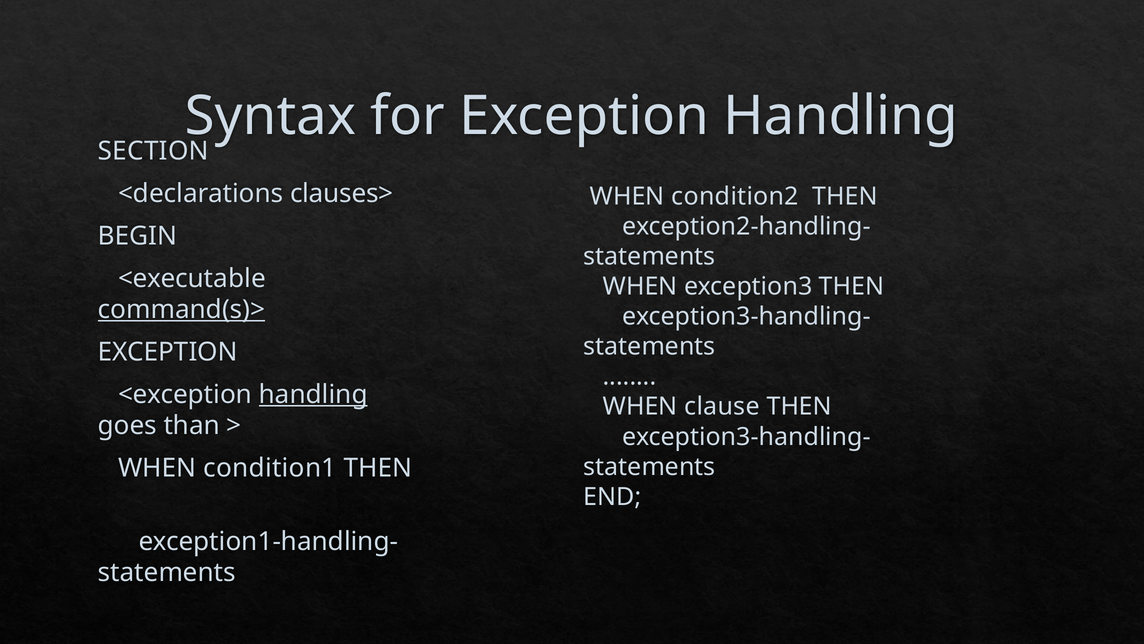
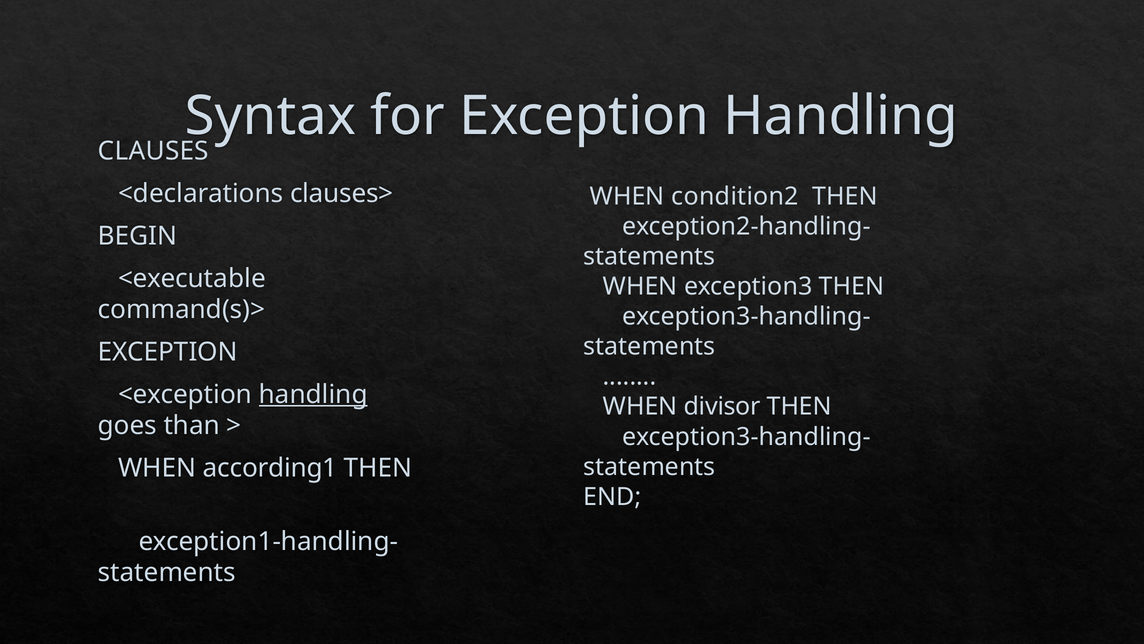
SECTION: SECTION -> CLAUSES (153, 151)
command(s)> underline: present -> none (181, 309)
clause: clause -> divisor (722, 406)
condition1: condition1 -> according1 (270, 468)
